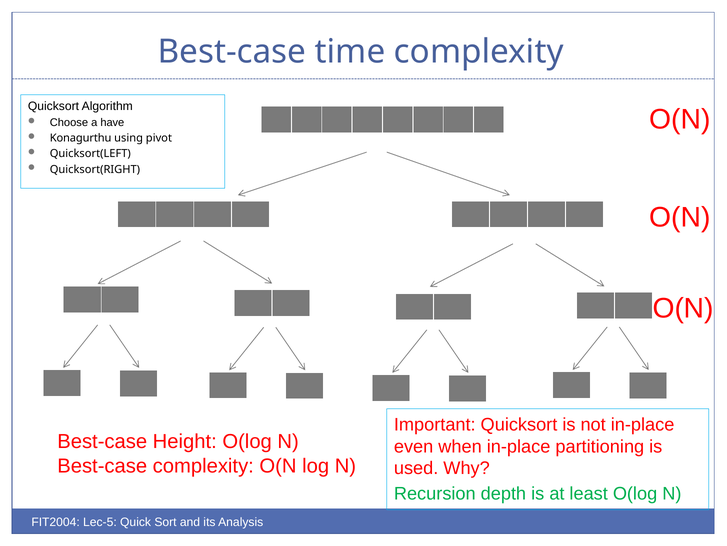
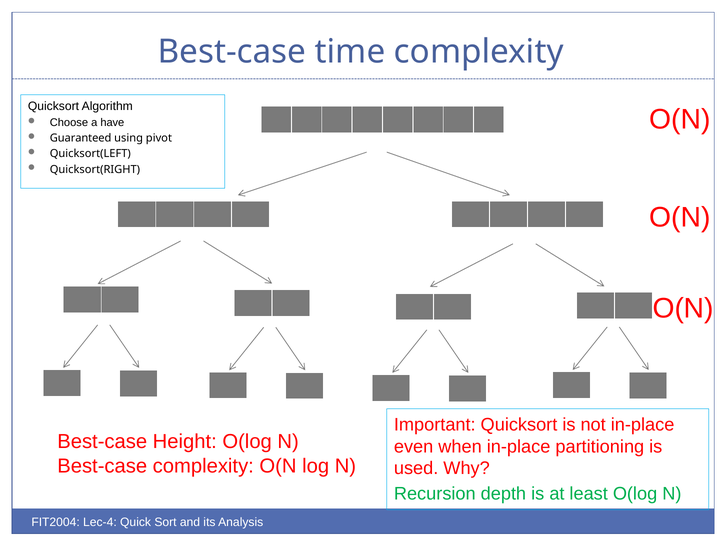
Konagurthu: Konagurthu -> Guaranteed (81, 138)
Lec-5: Lec-5 -> Lec-4 (100, 521)
